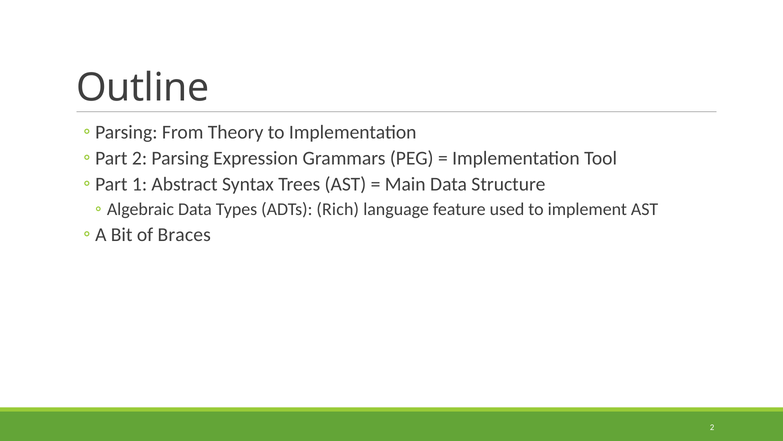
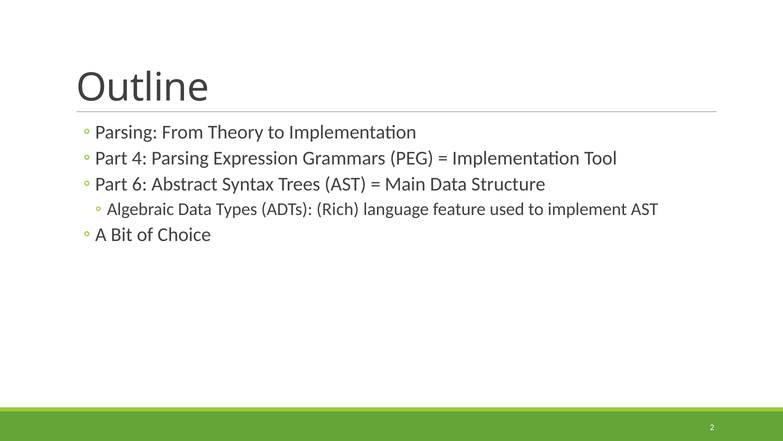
2: 2 -> 4 (140, 158)
1: 1 -> 6 (140, 184)
Braces: Braces -> Choice (184, 234)
